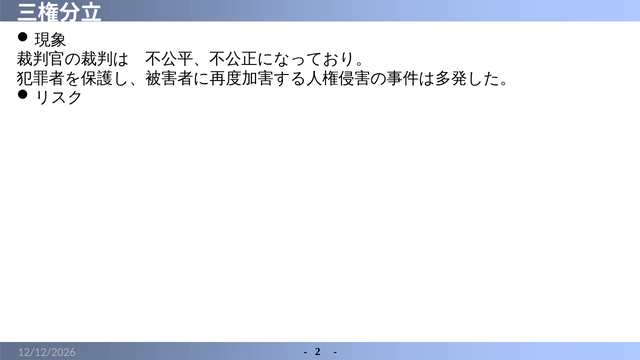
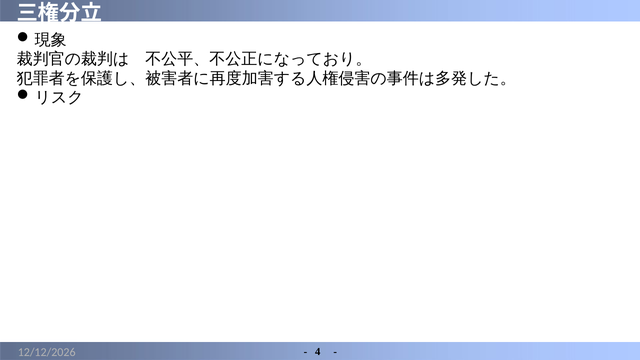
2: 2 -> 4 (318, 352)
